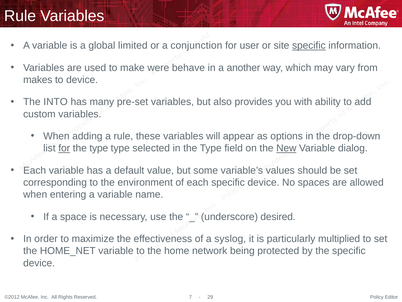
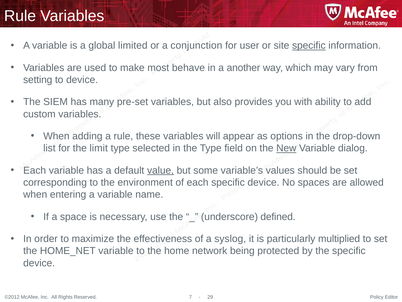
were: were -> most (158, 68)
makes: makes -> setting (38, 80)
INTO: INTO -> SIEM (56, 102)
for underline: present -> none (64, 148)
type: type -> limit (99, 148)
value underline: none -> present (160, 170)
desired: desired -> defined (278, 216)
